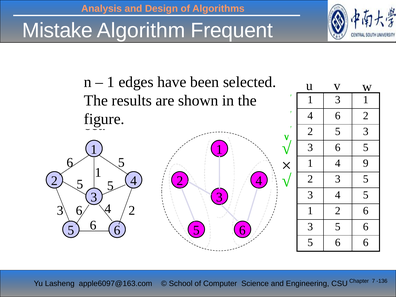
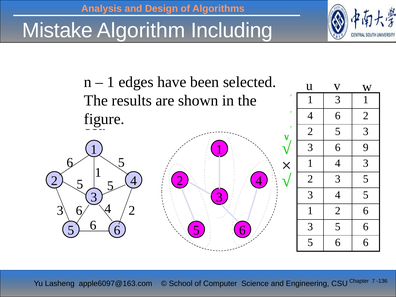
Frequent: Frequent -> Including (232, 30)
3 6 5: 5 -> 9 (366, 147)
4 9: 9 -> 3 (366, 163)
